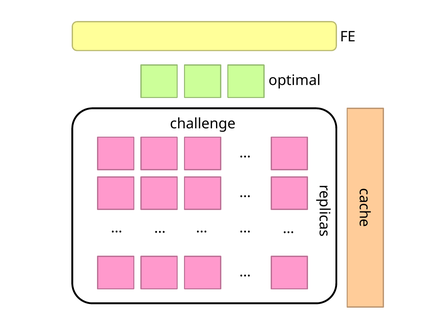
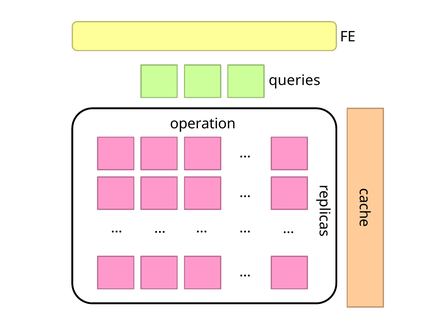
optimal: optimal -> queries (295, 81)
challenge: challenge -> operation (203, 124)
